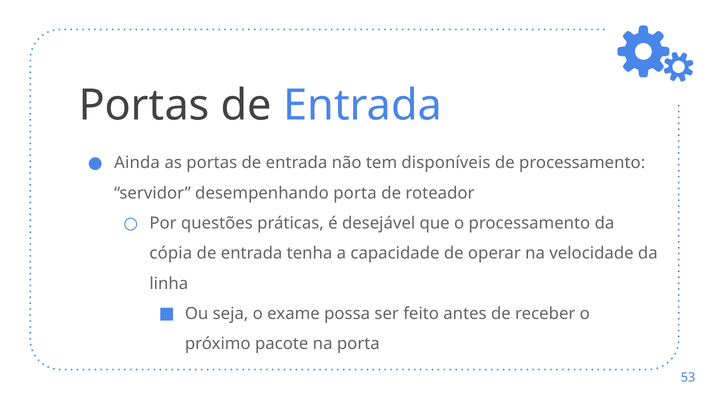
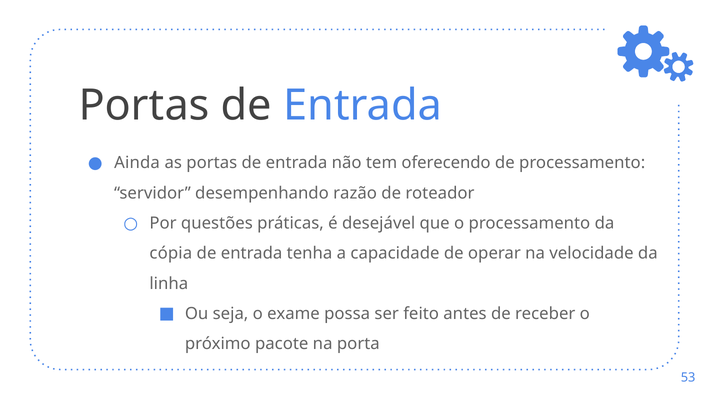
disponíveis: disponíveis -> oferecendo (446, 163)
desempenhando porta: porta -> razão (355, 193)
